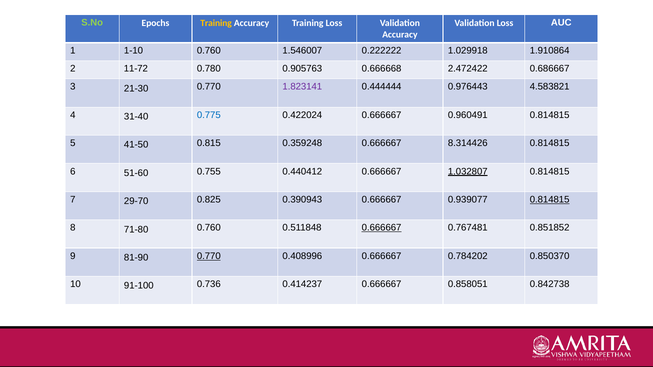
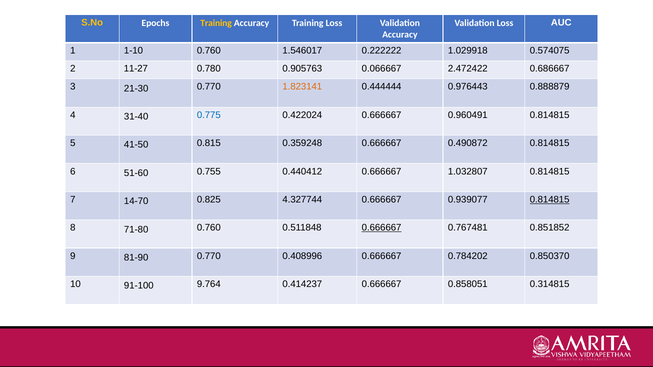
S.No colour: light green -> yellow (92, 23)
1.546007: 1.546007 -> 1.546017 (302, 51)
1.910864: 1.910864 -> 0.574075 (550, 51)
11-72: 11-72 -> 11-27 (136, 69)
0.666668: 0.666668 -> 0.066667 (382, 69)
1.823141 colour: purple -> orange (302, 87)
4.583821: 4.583821 -> 0.888879 (550, 87)
8.314426: 8.314426 -> 0.490872 (468, 143)
1.032807 underline: present -> none (468, 172)
29-70: 29-70 -> 14-70 (136, 201)
0.390943: 0.390943 -> 4.327744 (302, 200)
0.770 underline: present -> none (209, 256)
0.736: 0.736 -> 9.764 (209, 284)
0.842738: 0.842738 -> 0.314815 (550, 284)
